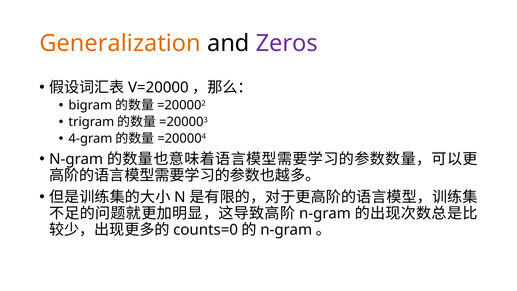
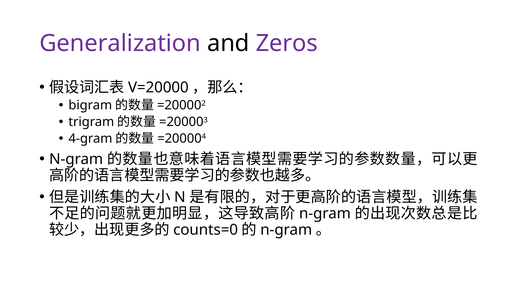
Generalization colour: orange -> purple (120, 43)
